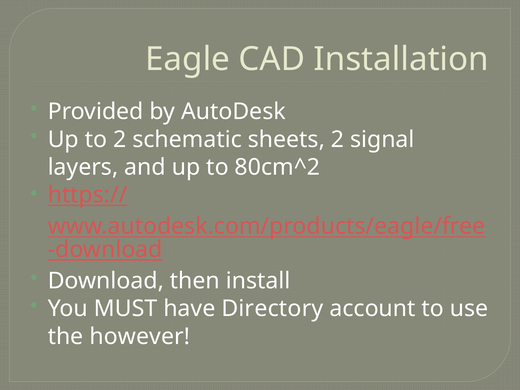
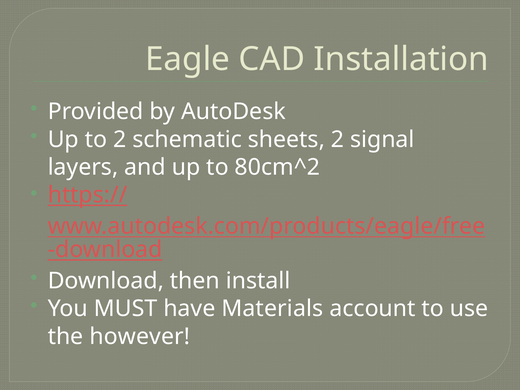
Directory: Directory -> Materials (272, 309)
